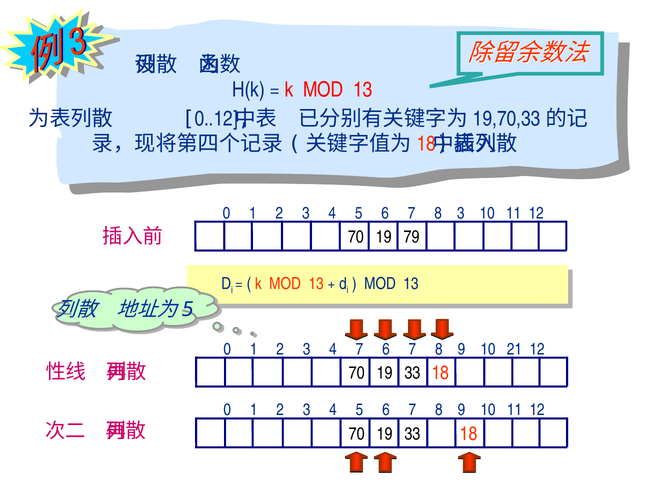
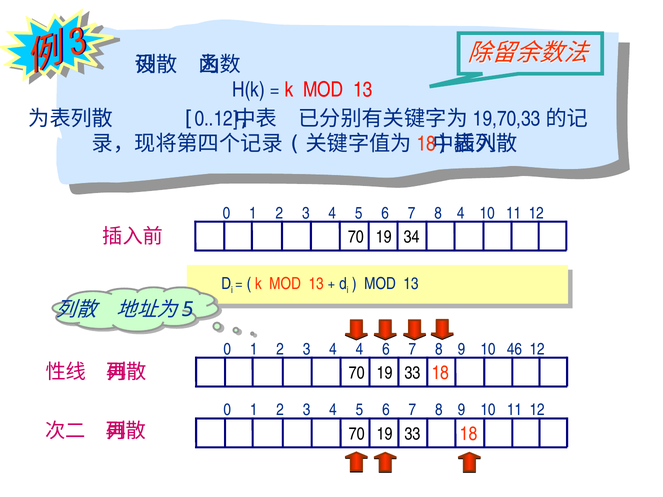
8 3: 3 -> 4 (461, 213)
79: 79 -> 34 (412, 237)
4 7: 7 -> 4 (360, 349)
21: 21 -> 46 (514, 349)
